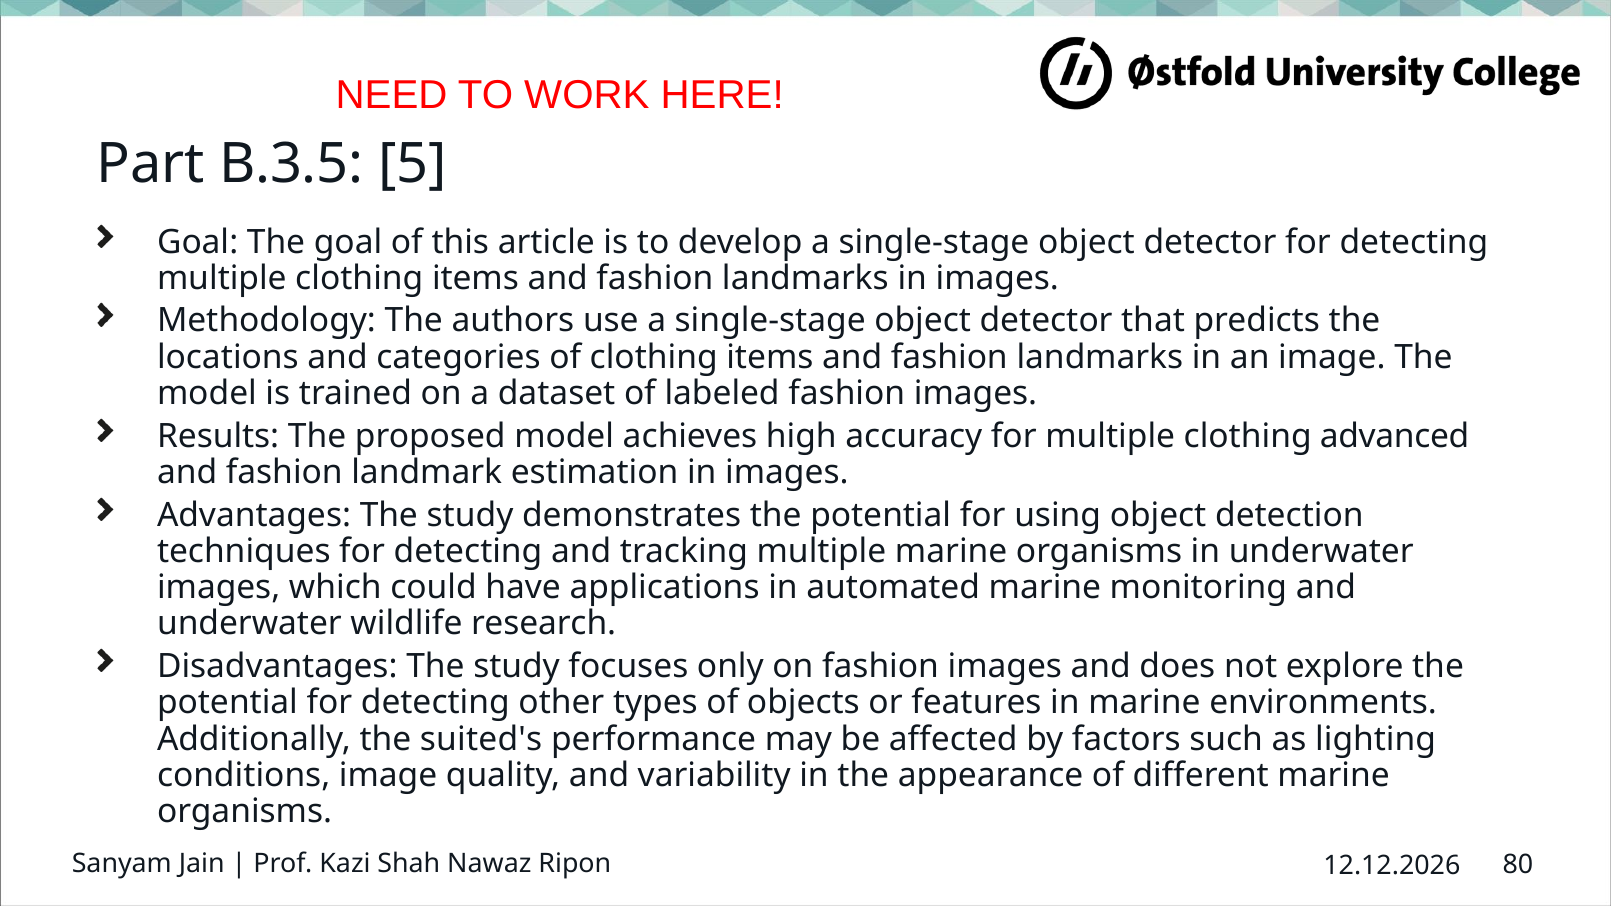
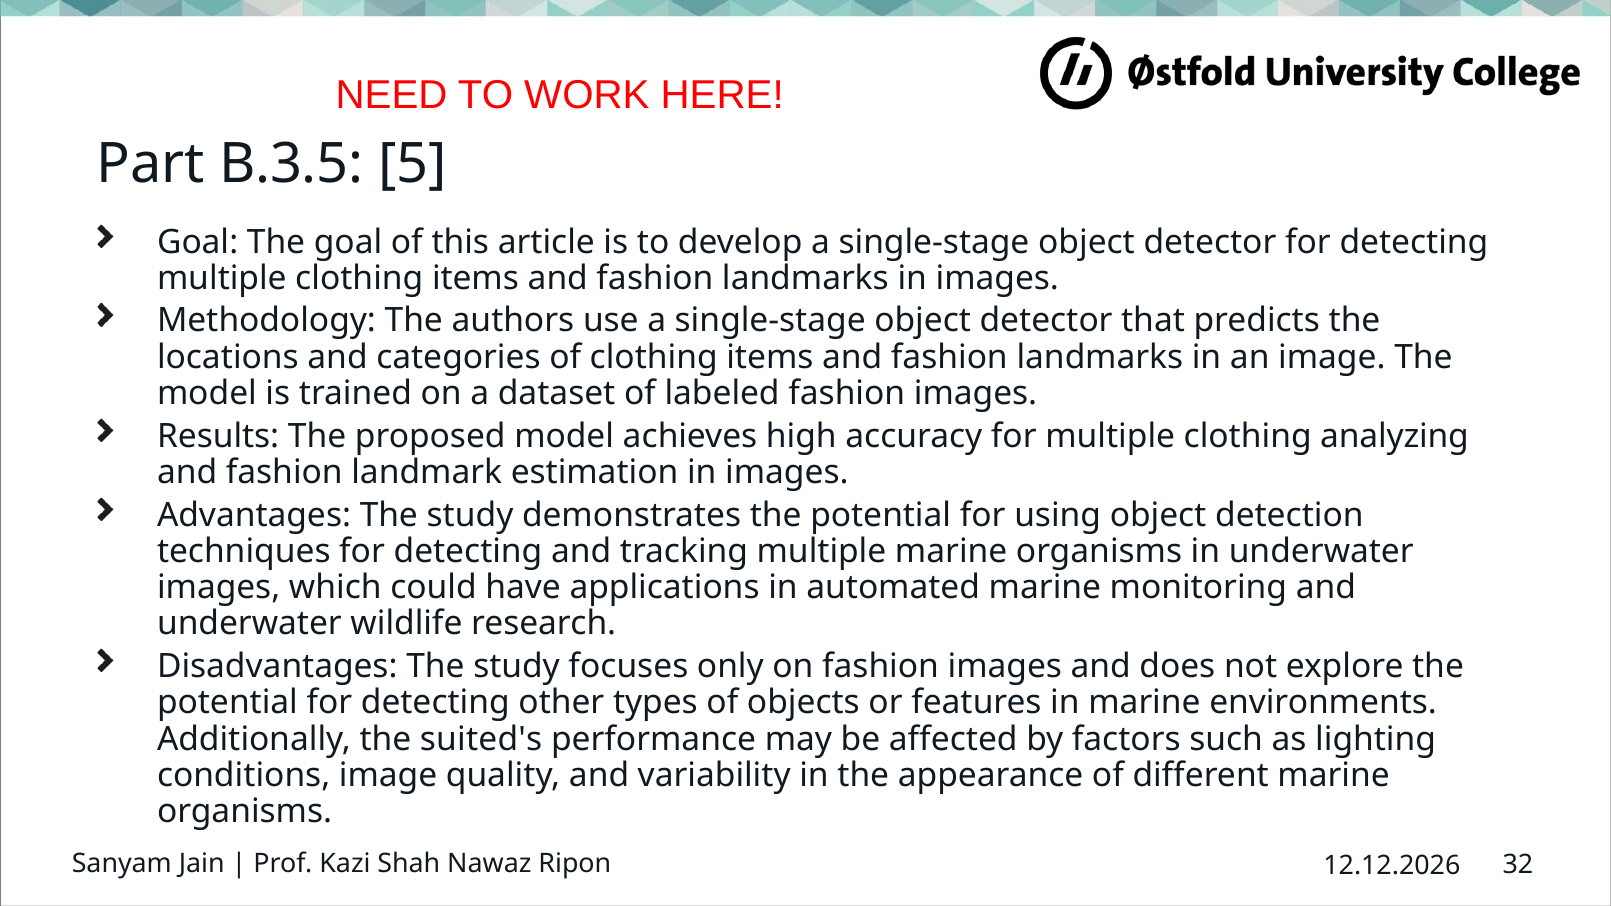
advanced: advanced -> analyzing (1395, 436)
80: 80 -> 32 (1518, 865)
